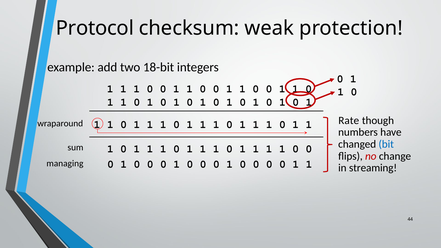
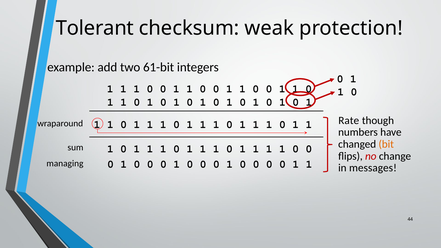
Protocol: Protocol -> Tolerant (95, 28)
18-bit: 18-bit -> 61-bit (159, 67)
bit colour: blue -> orange (386, 144)
streaming: streaming -> messages (373, 168)
